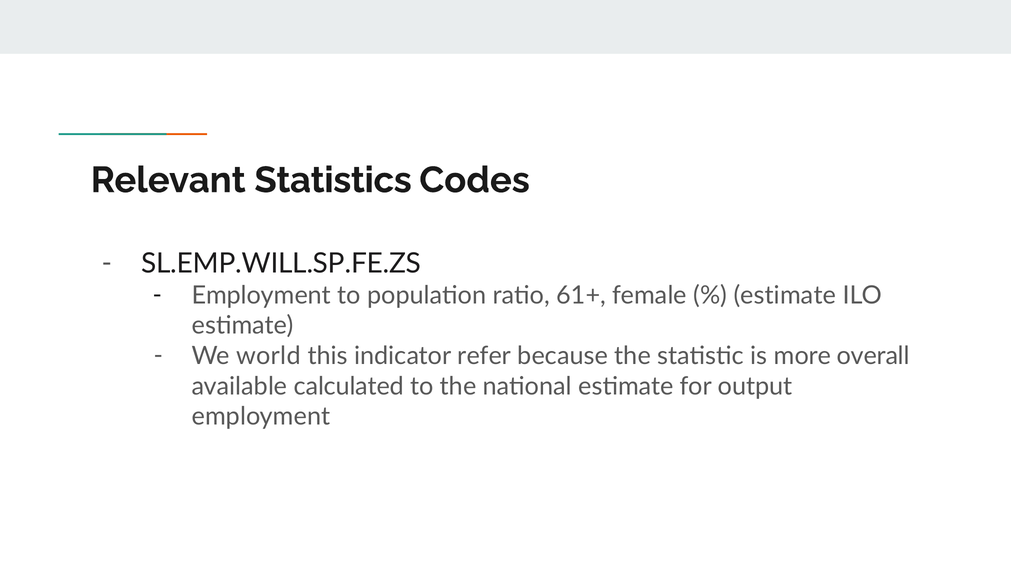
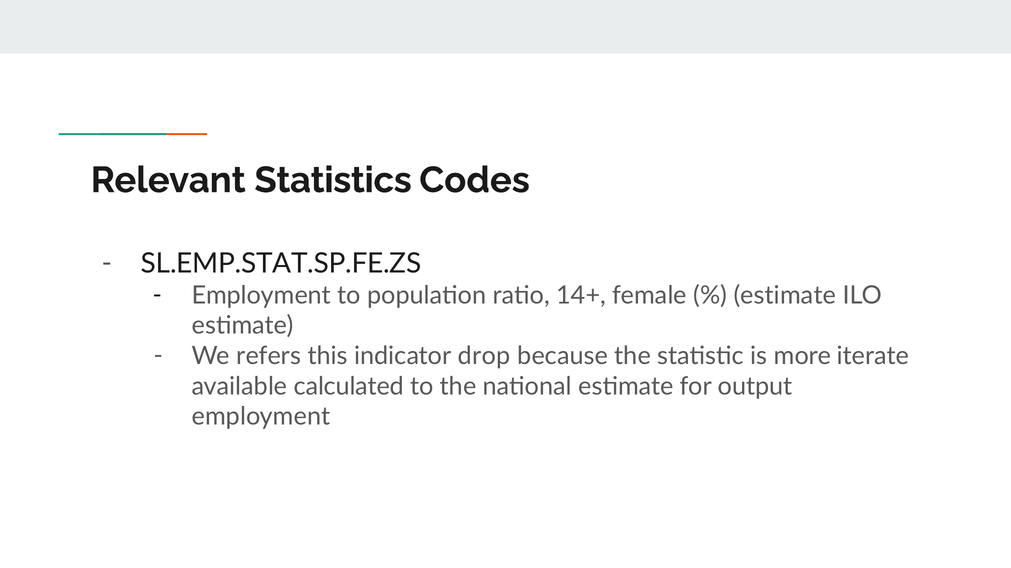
SL.EMP.WILL.SP.FE.ZS: SL.EMP.WILL.SP.FE.ZS -> SL.EMP.STAT.SP.FE.ZS (281, 264)
61+: 61+ -> 14+ (581, 296)
world: world -> refers (269, 356)
refer: refer -> drop (484, 356)
overall: overall -> iterate (873, 356)
